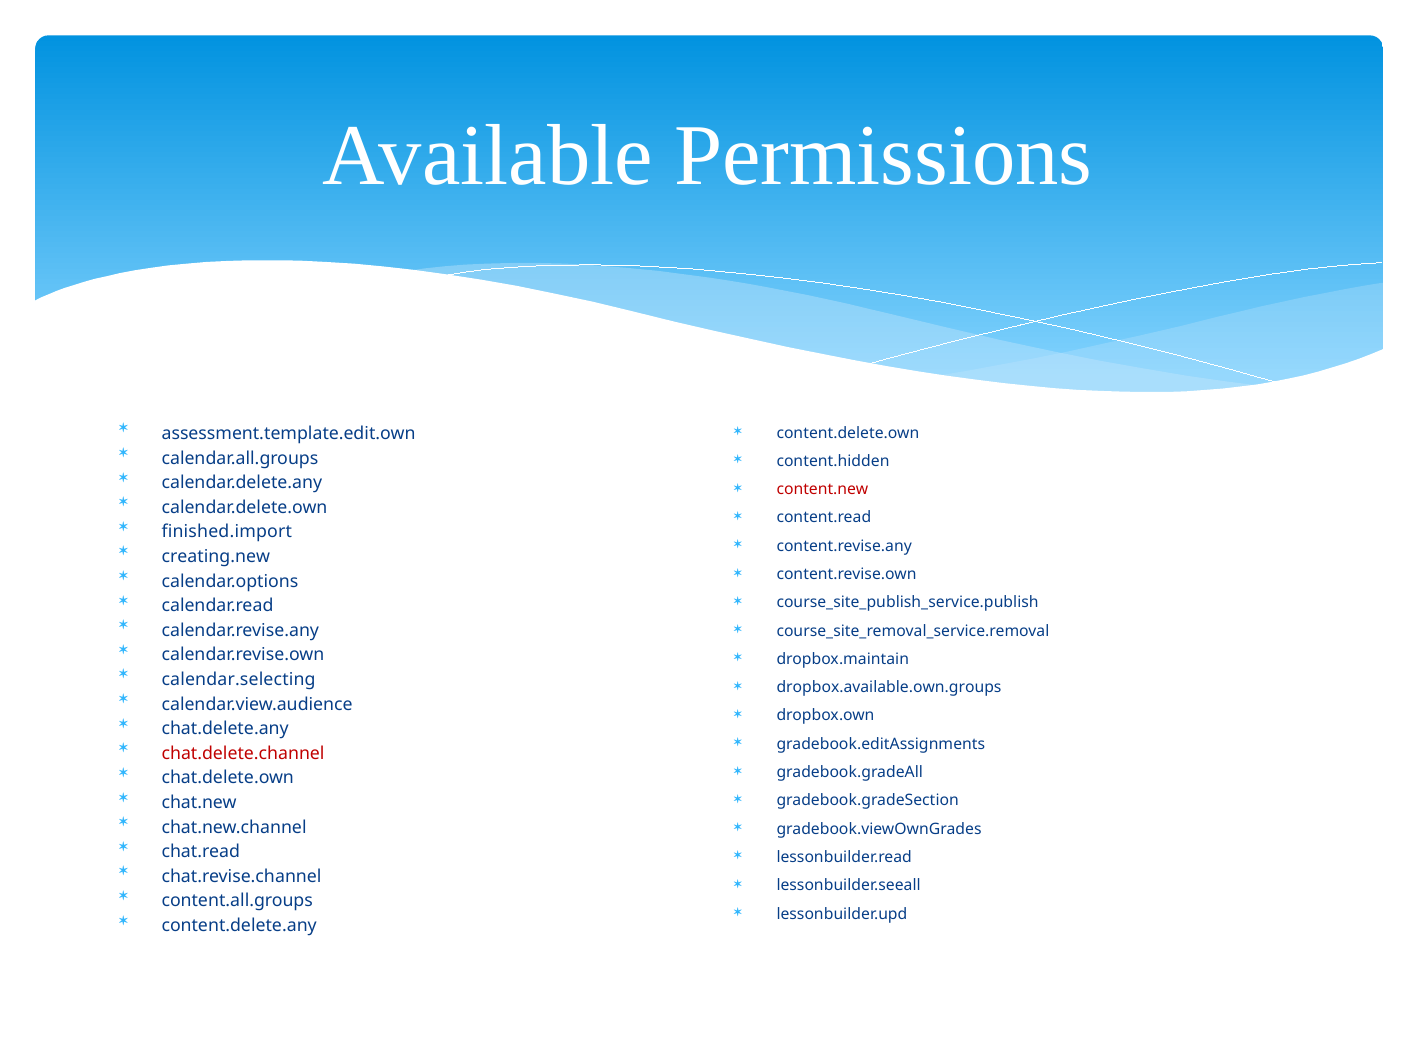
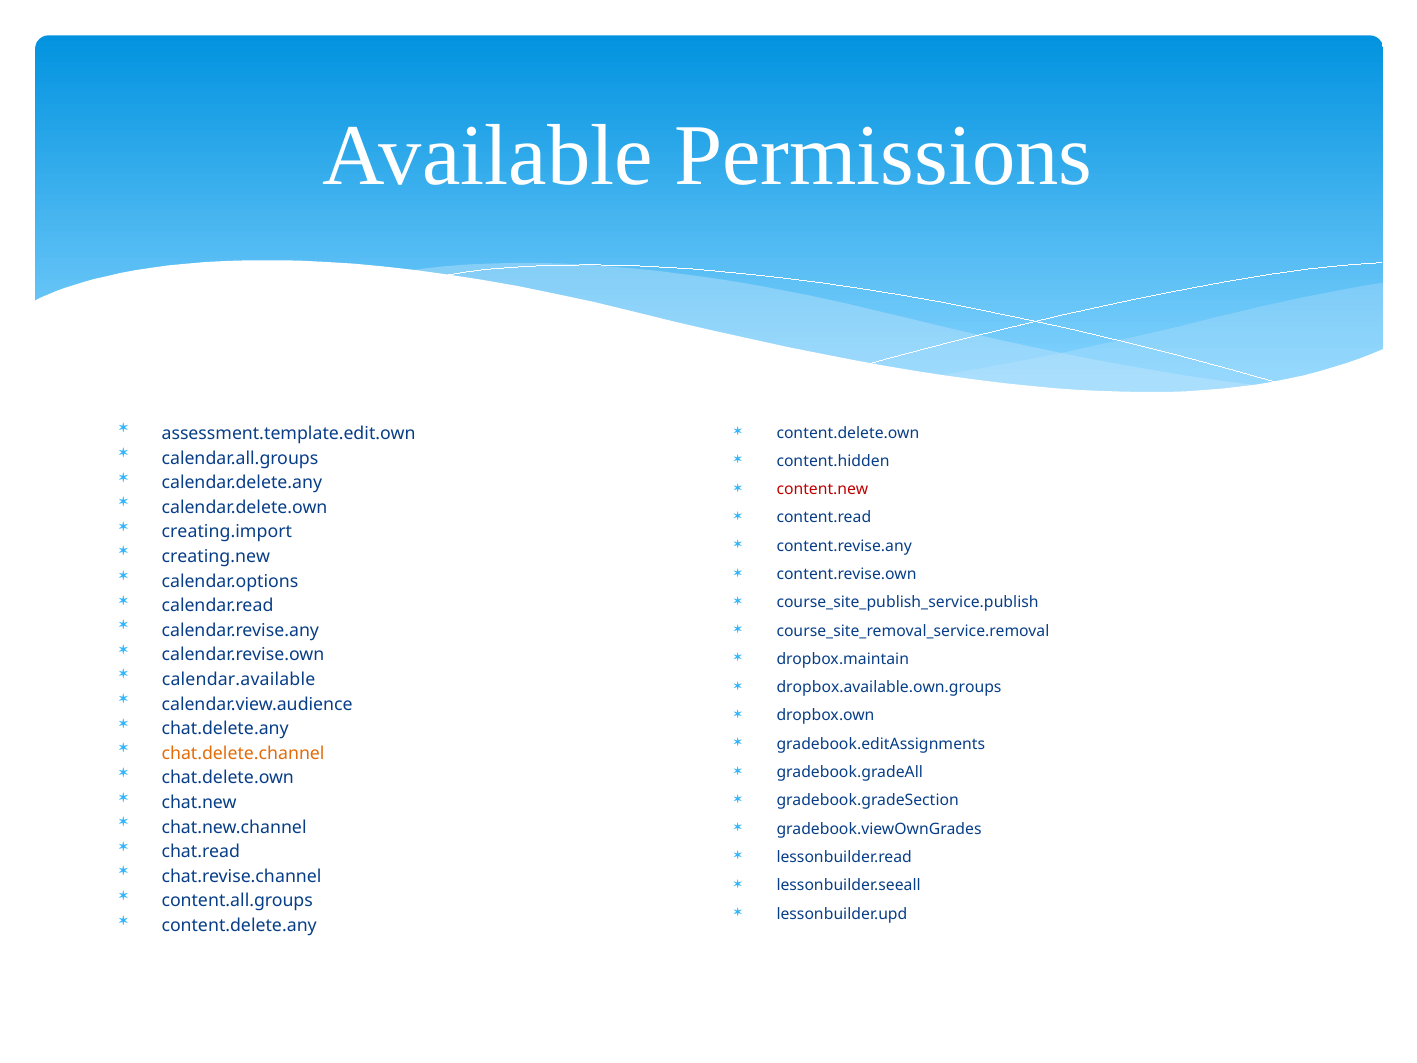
finished.import: finished.import -> creating.import (227, 532)
calendar.selecting: calendar.selecting -> calendar.available (239, 679)
chat.delete.channel colour: red -> orange (243, 753)
